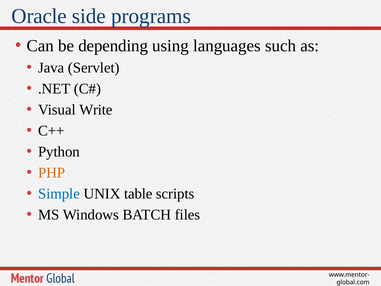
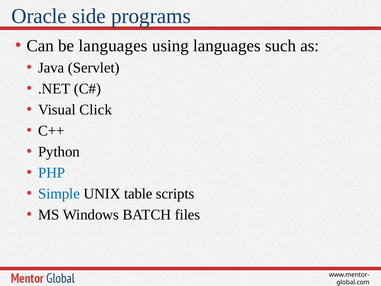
be depending: depending -> languages (113, 46)
Write: Write -> Click (96, 110)
PHP colour: orange -> blue (52, 173)
